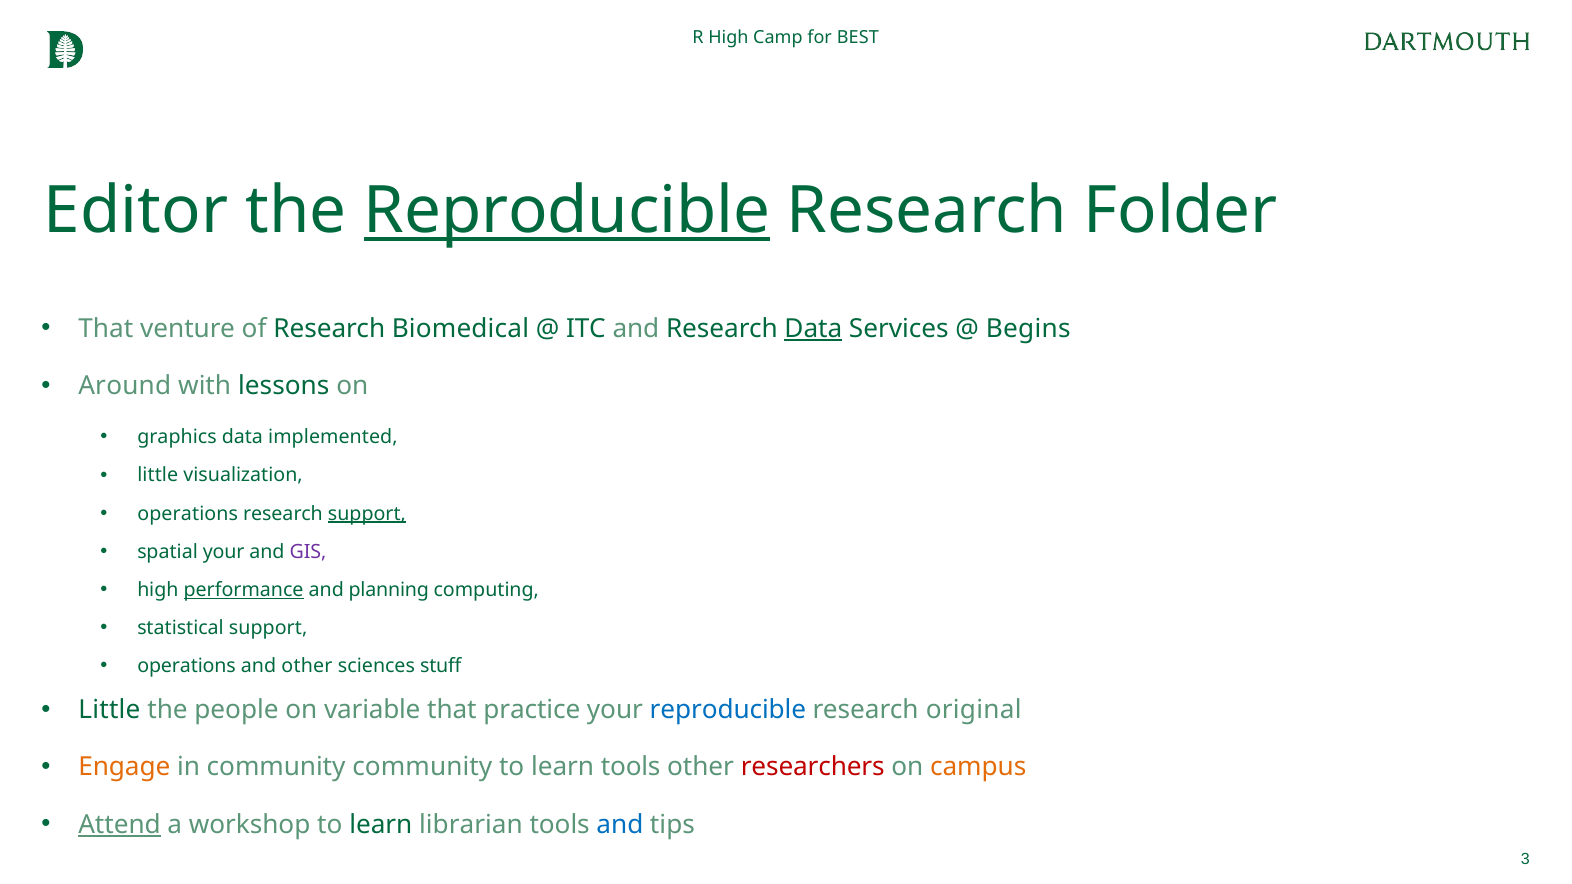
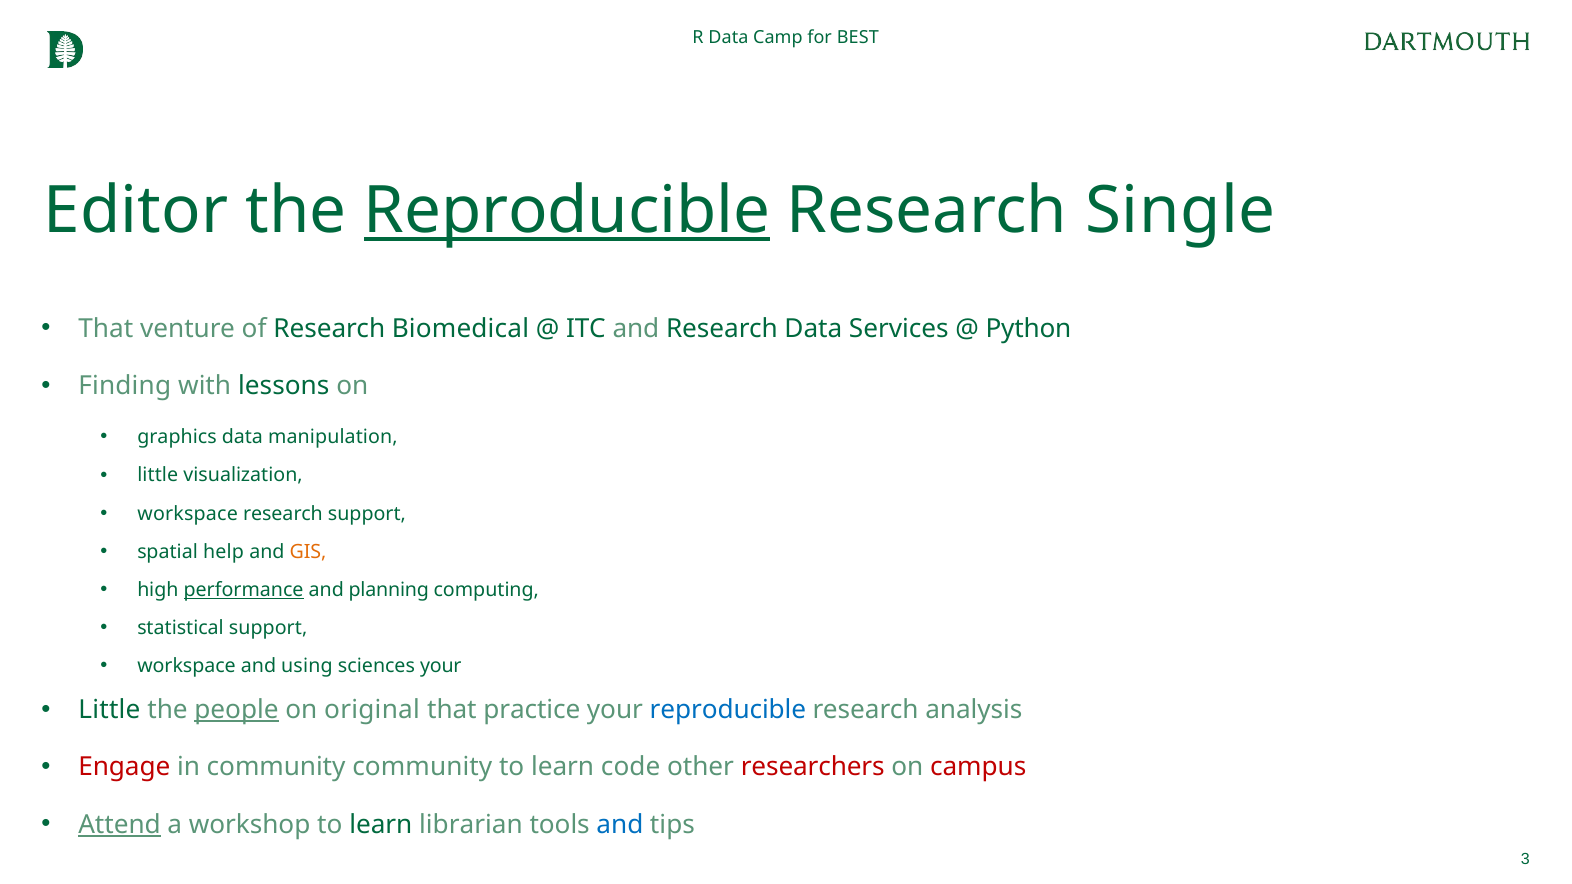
R High: High -> Data (728, 38)
Folder: Folder -> Single (1180, 211)
Data underline: present -> none (813, 329)
Begins: Begins -> Python (1028, 329)
Around: Around -> Finding (125, 386)
implemented: implemented -> manipulation (333, 437)
operations: operations -> workspace (188, 514)
support underline: present -> none (367, 514)
spatial your: your -> help (223, 552)
GIS colour: purple -> orange (308, 552)
operations: operations -> workspace (187, 666)
and other: other -> using (307, 666)
sciences stuff: stuff -> your (441, 666)
people underline: none -> present (237, 710)
variable: variable -> original (372, 710)
original: original -> analysis (974, 710)
Engage colour: orange -> red (124, 768)
learn tools: tools -> code (631, 768)
campus colour: orange -> red (978, 768)
